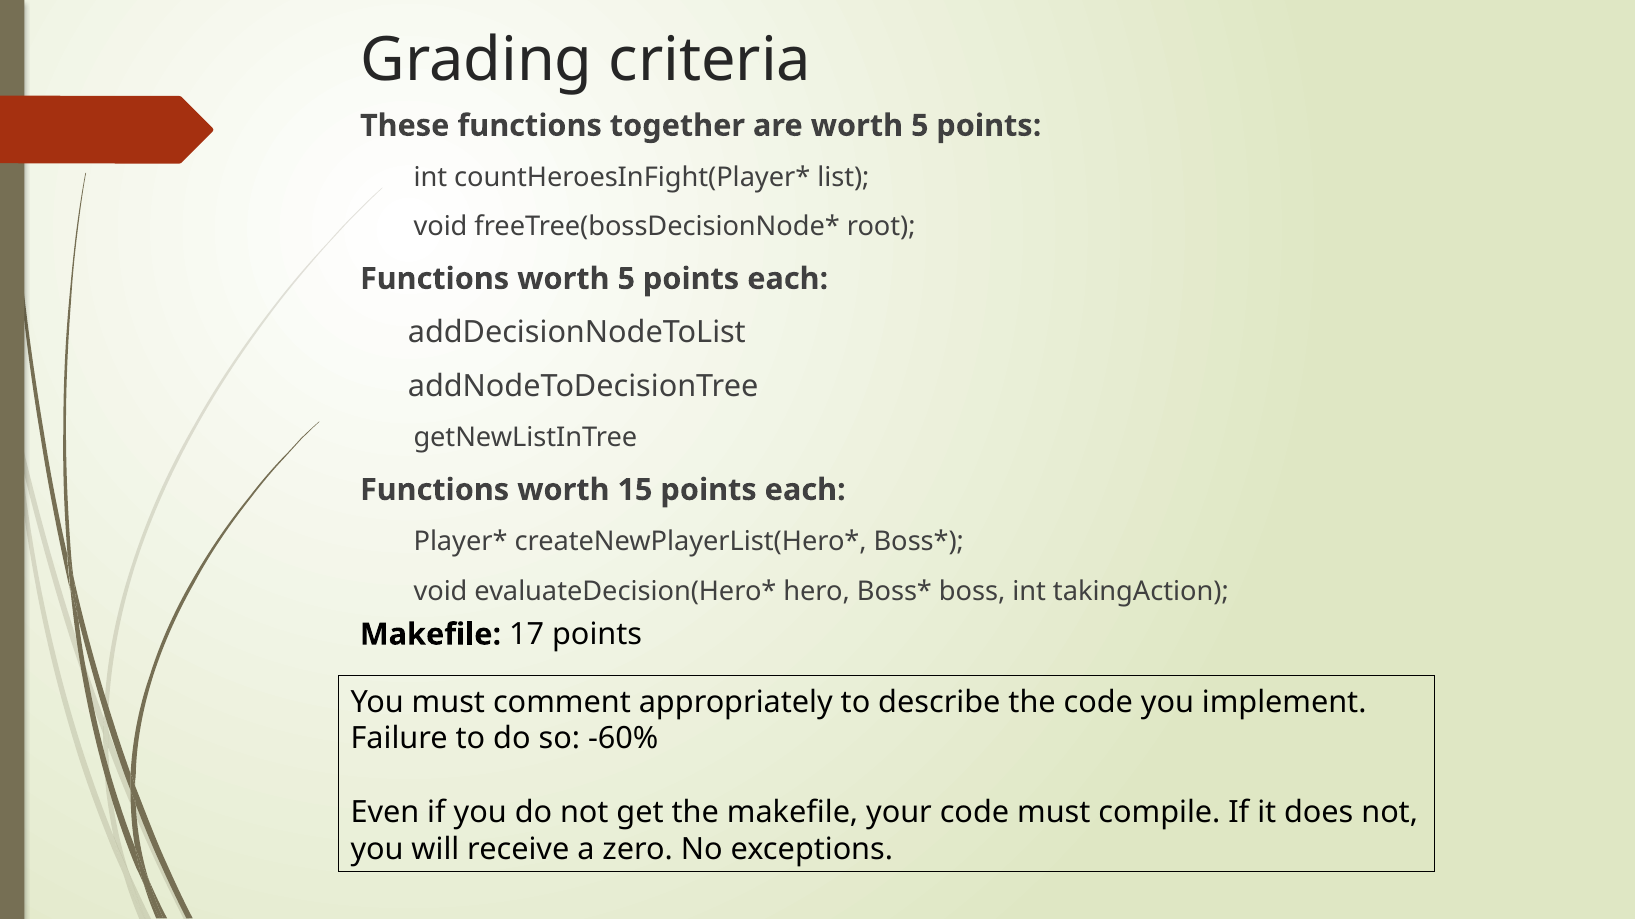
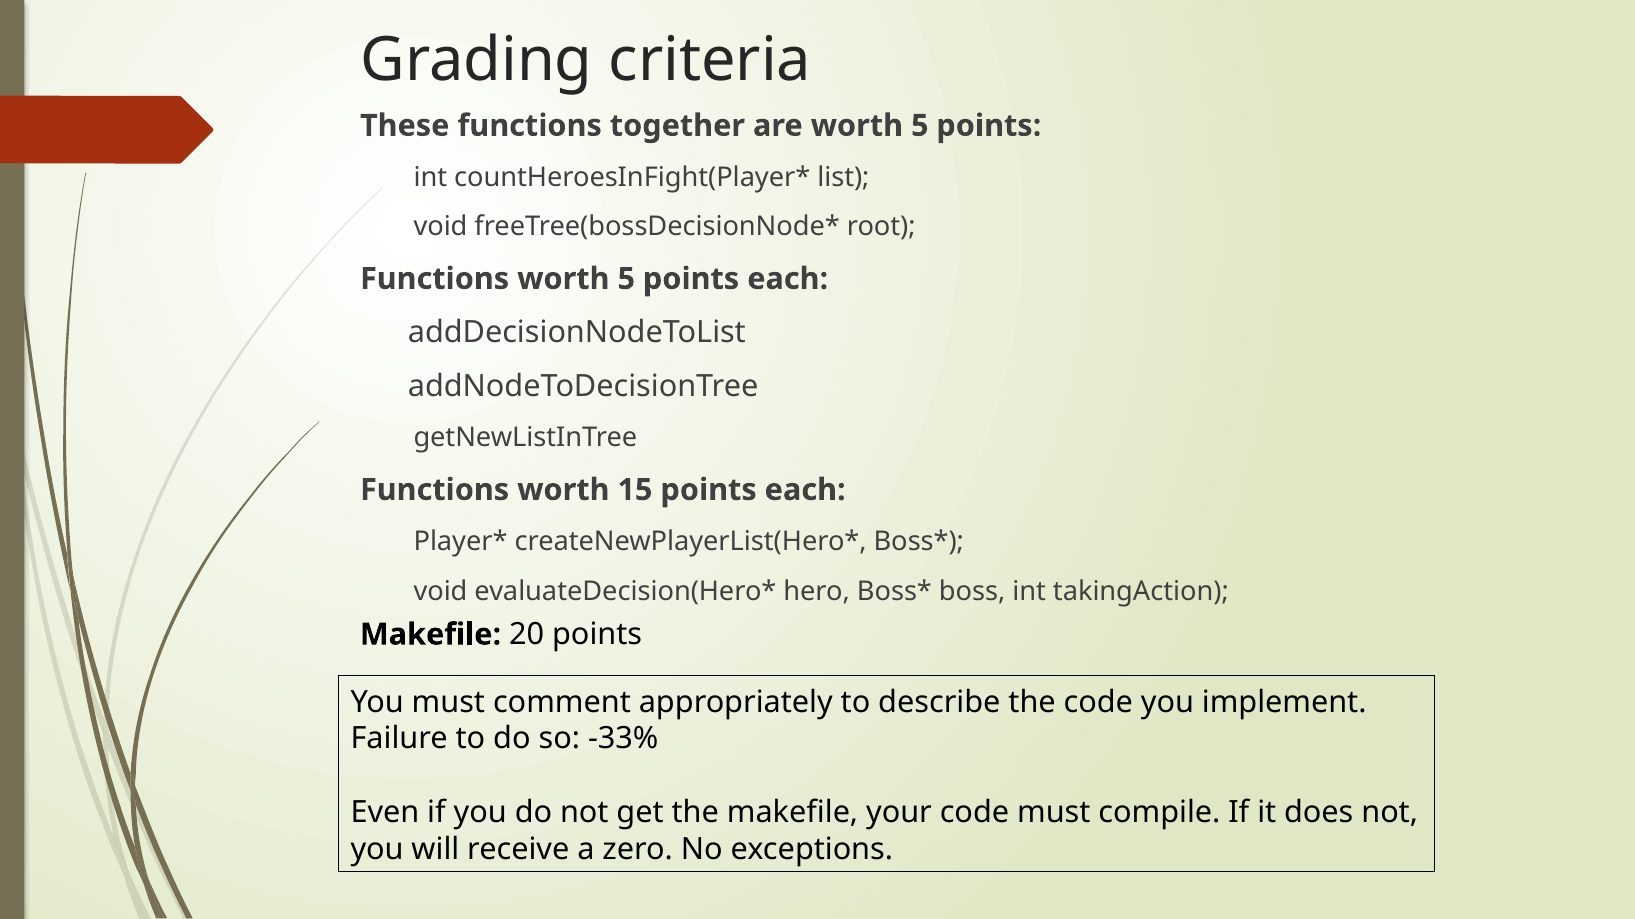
17: 17 -> 20 (527, 635)
-60%: -60% -> -33% (623, 739)
